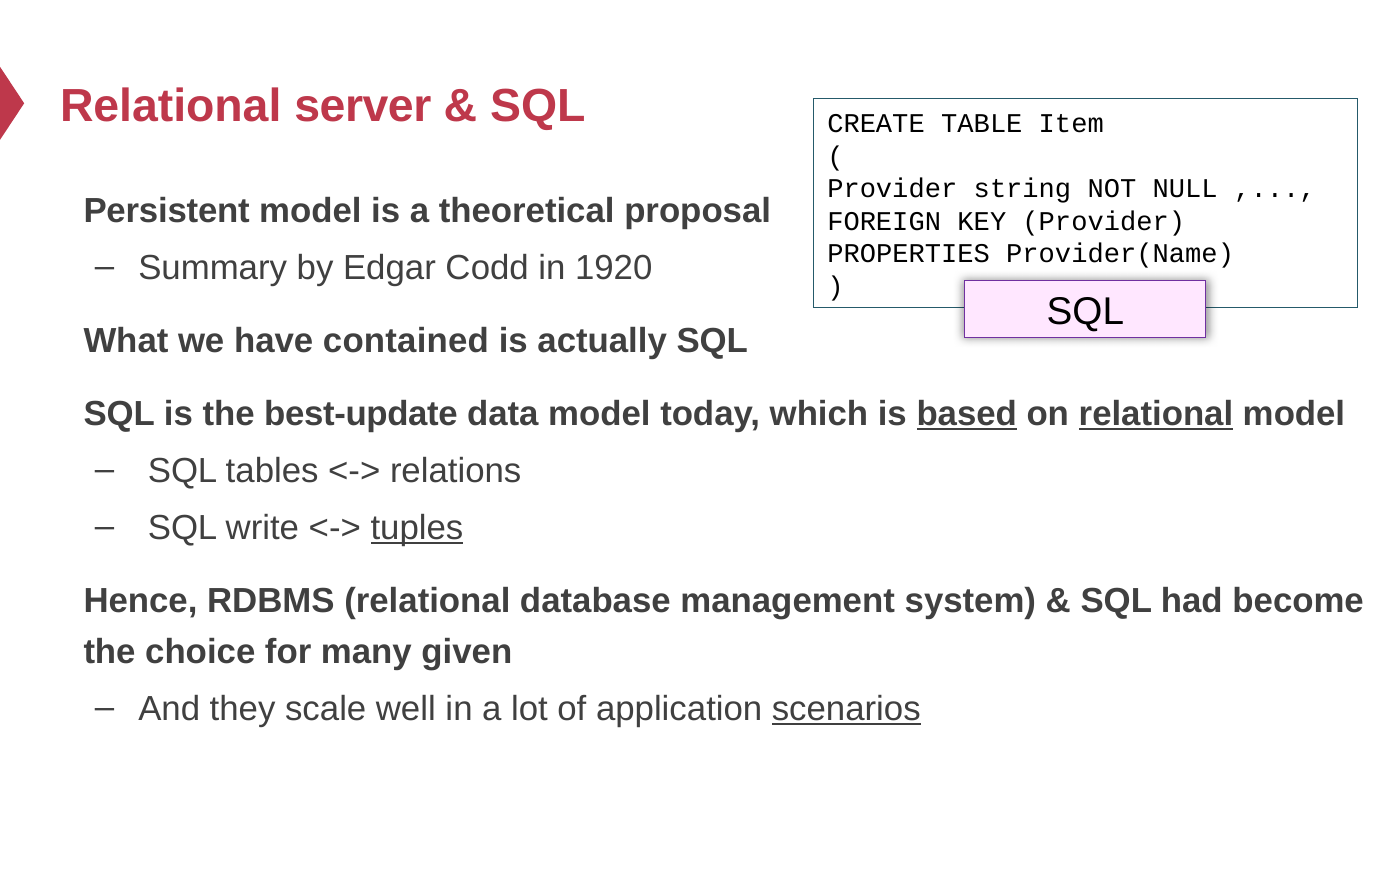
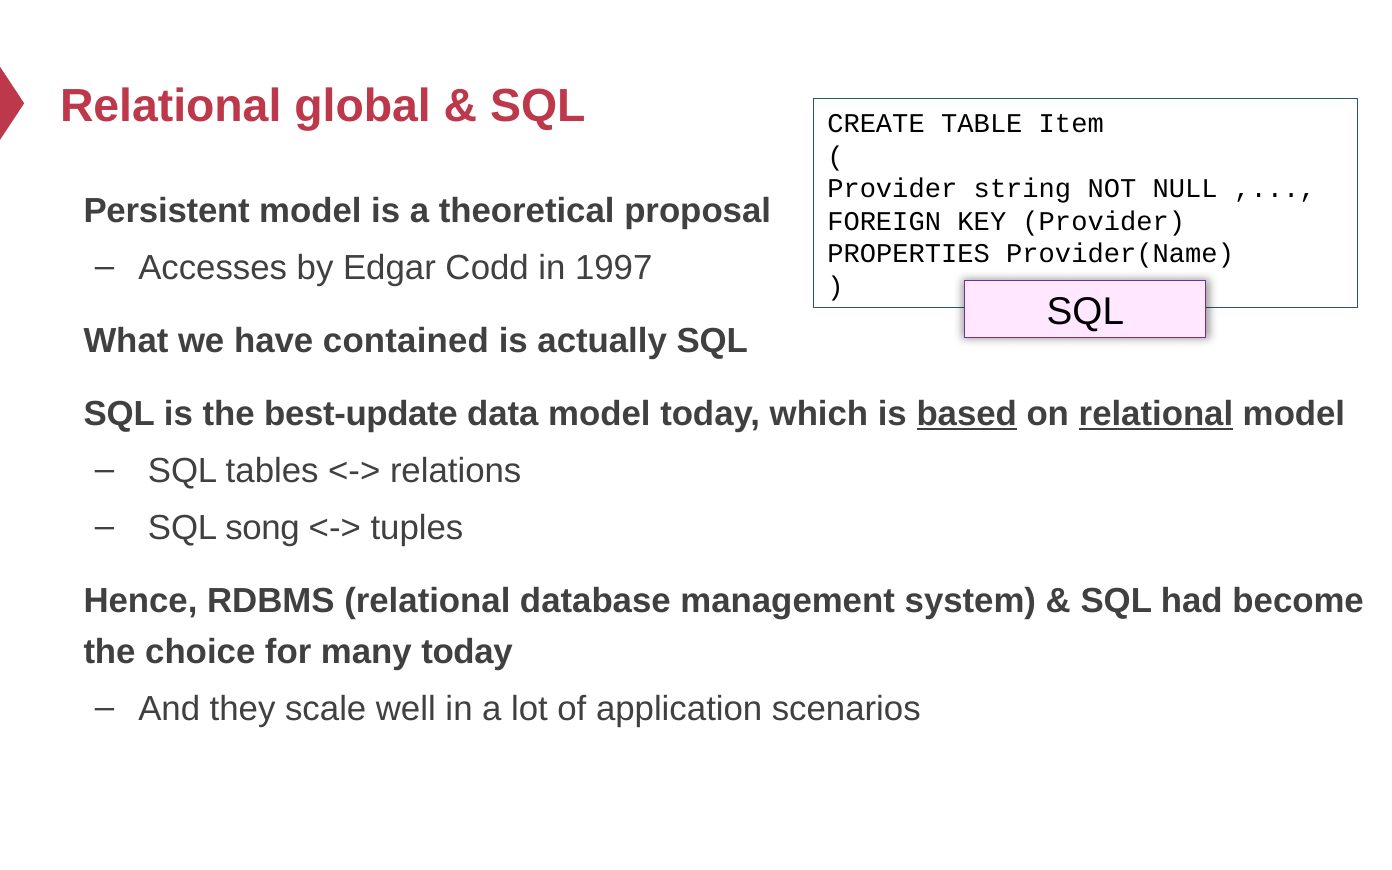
server: server -> global (363, 107)
Summary: Summary -> Accesses (213, 268)
1920: 1920 -> 1997 (614, 268)
write: write -> song (263, 528)
tuples underline: present -> none (417, 528)
many given: given -> today (467, 652)
scenarios underline: present -> none (846, 709)
